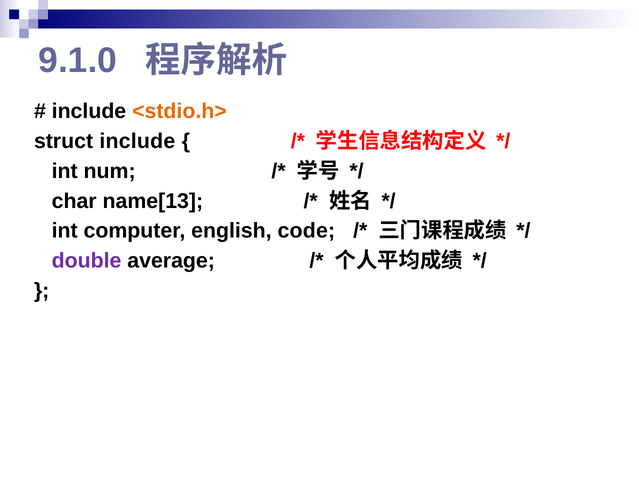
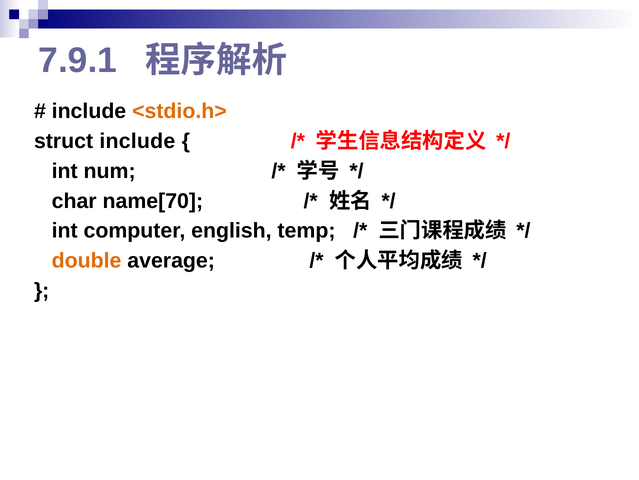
9.1.0: 9.1.0 -> 7.9.1 (78, 60)
name[13: name[13 -> name[70 (153, 201)
code: code -> temp (306, 230)
double colour: purple -> orange (87, 260)
